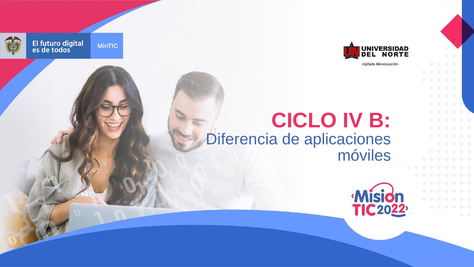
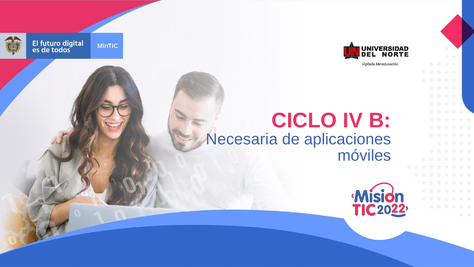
Diferencia: Diferencia -> Necesaria (242, 139)
